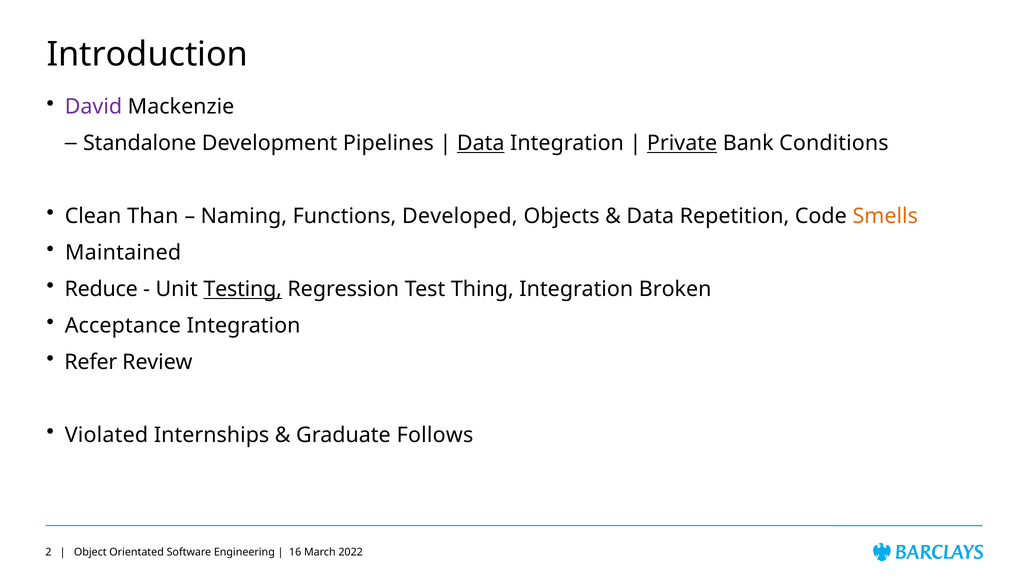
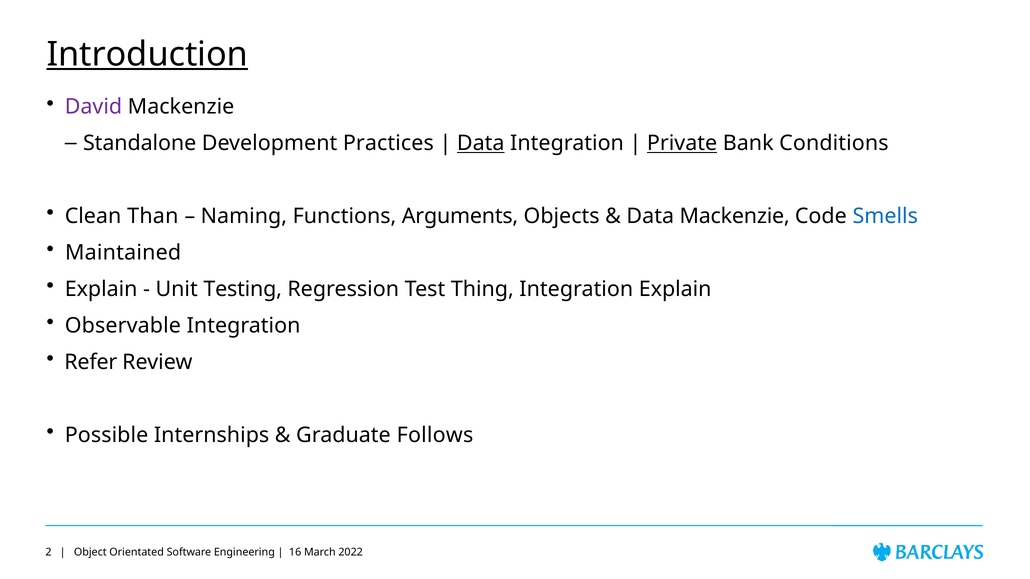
Introduction underline: none -> present (147, 54)
Pipelines: Pipelines -> Practices (388, 143)
Developed: Developed -> Arguments (460, 216)
Data Repetition: Repetition -> Mackenzie (735, 216)
Smells colour: orange -> blue (885, 216)
Reduce: Reduce -> Explain (101, 289)
Testing underline: present -> none (243, 289)
Integration Broken: Broken -> Explain (675, 289)
Acceptance: Acceptance -> Observable (123, 326)
Violated: Violated -> Possible (107, 435)
